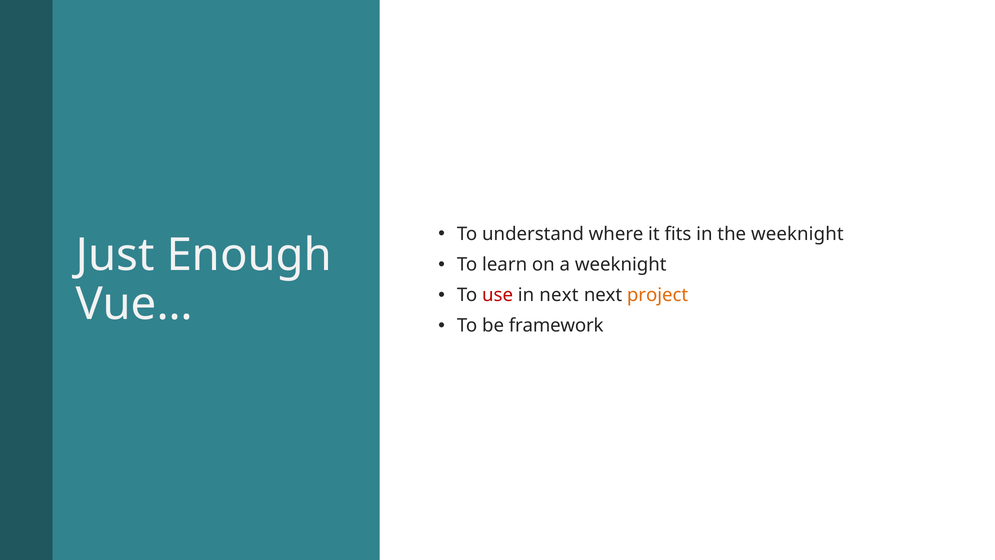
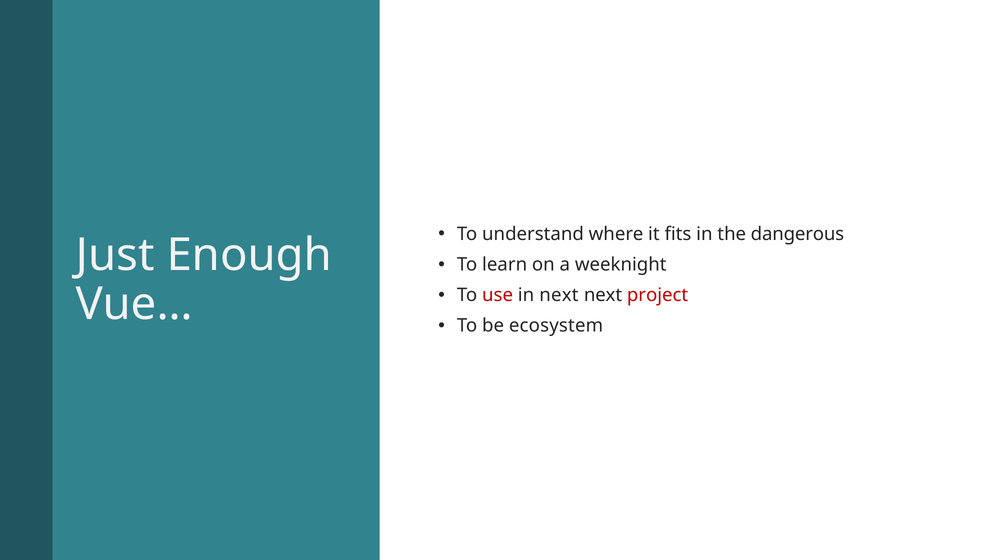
the weeknight: weeknight -> dangerous (797, 234)
project colour: orange -> red (658, 295)
framework: framework -> ecosystem (556, 325)
